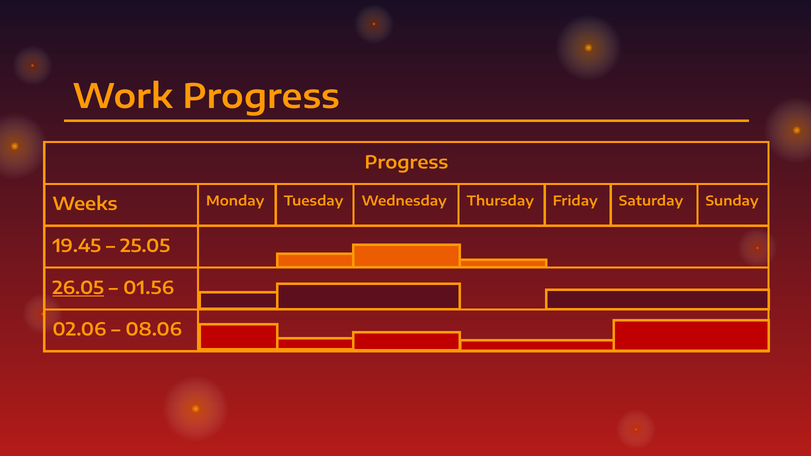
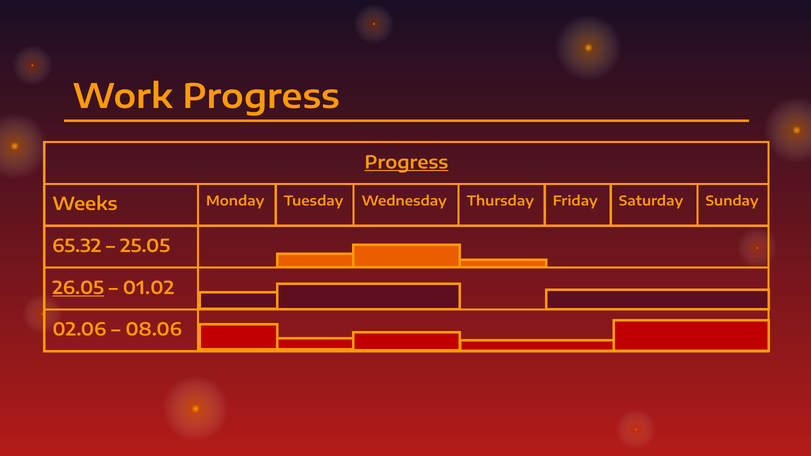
Progress underline: none -> present (406, 163)
19.45: 19.45 -> 65.32 (77, 246)
01.56: 01.56 -> 01.02 (149, 288)
